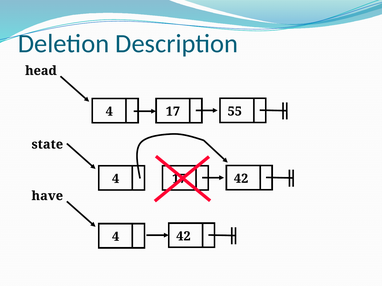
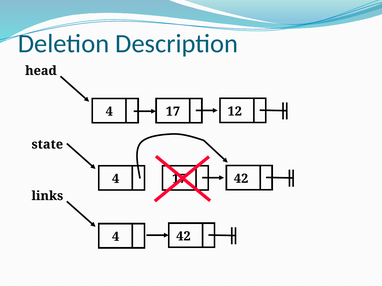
55: 55 -> 12 (235, 112)
have: have -> links (47, 196)
